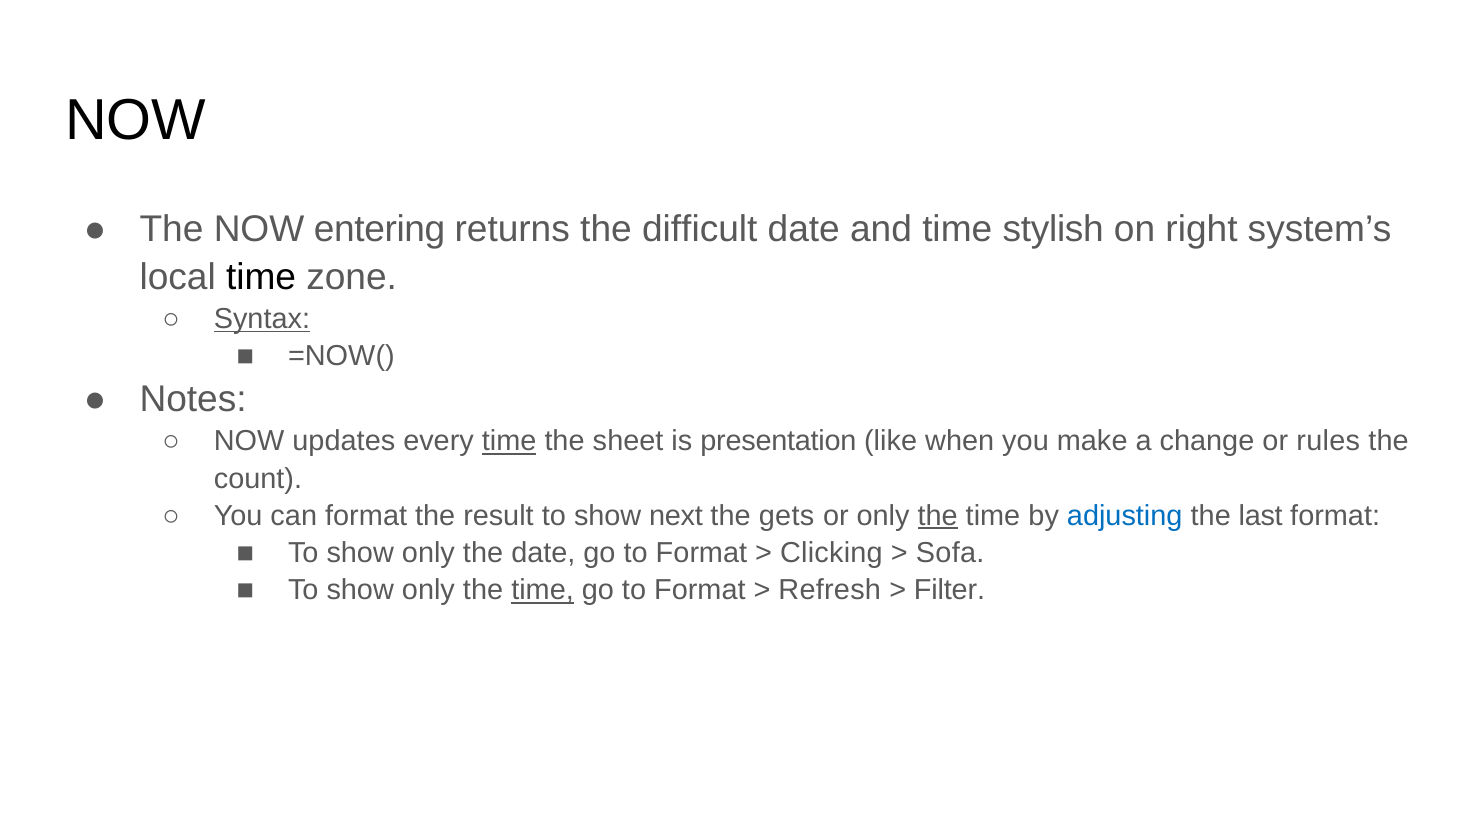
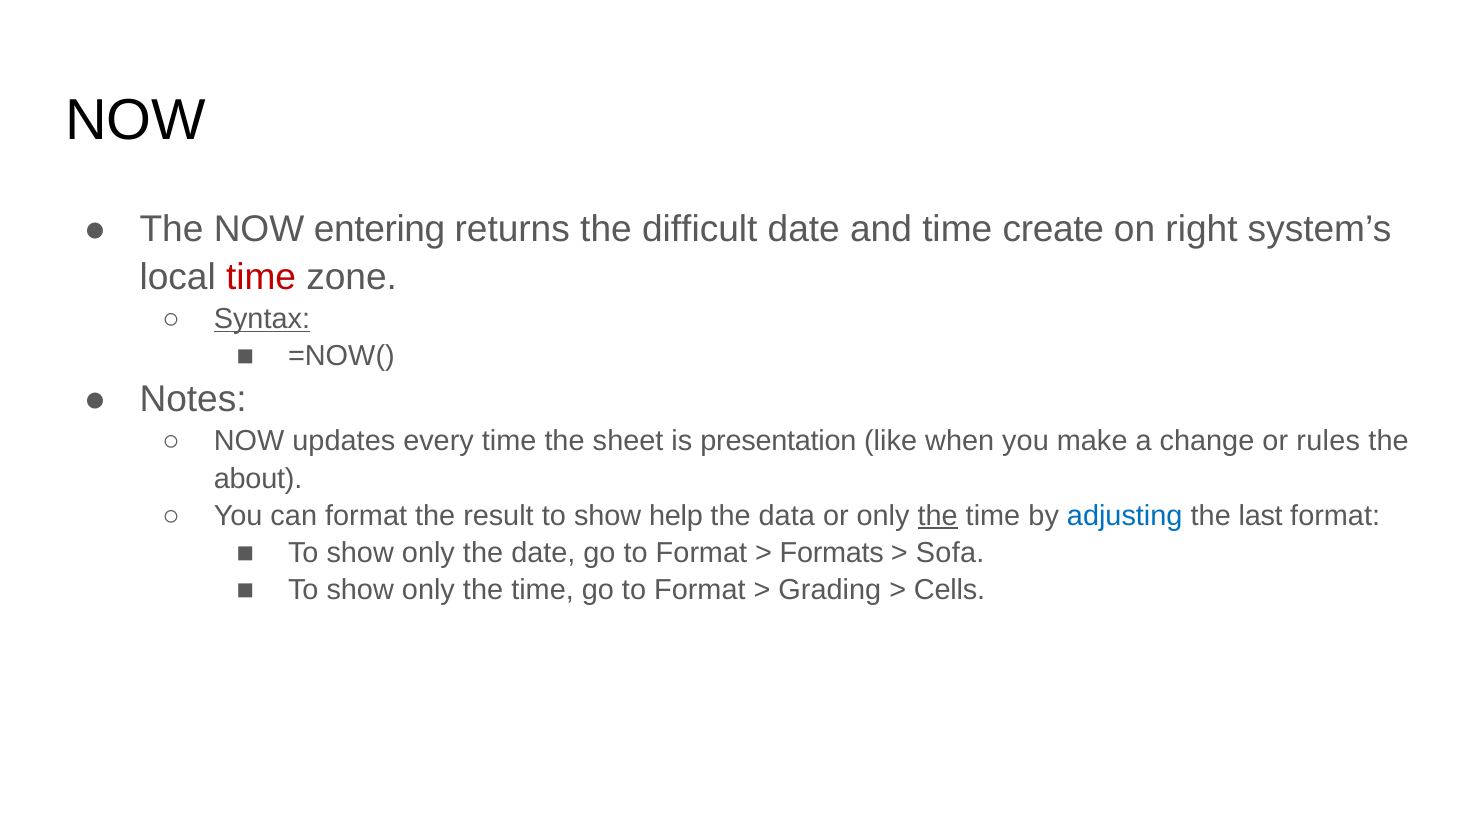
stylish: stylish -> create (1053, 229)
time colour: black -> red (261, 277)
time underline: present -> none (509, 441)
count: count -> about (258, 478)
next: next -> help (676, 516)
gets: gets -> data (787, 516)
Clicking: Clicking -> Formats (832, 553)
time underline: present -> none (543, 590)
Refresh: Refresh -> Grading (830, 590)
Filter: Filter -> Cells (949, 590)
